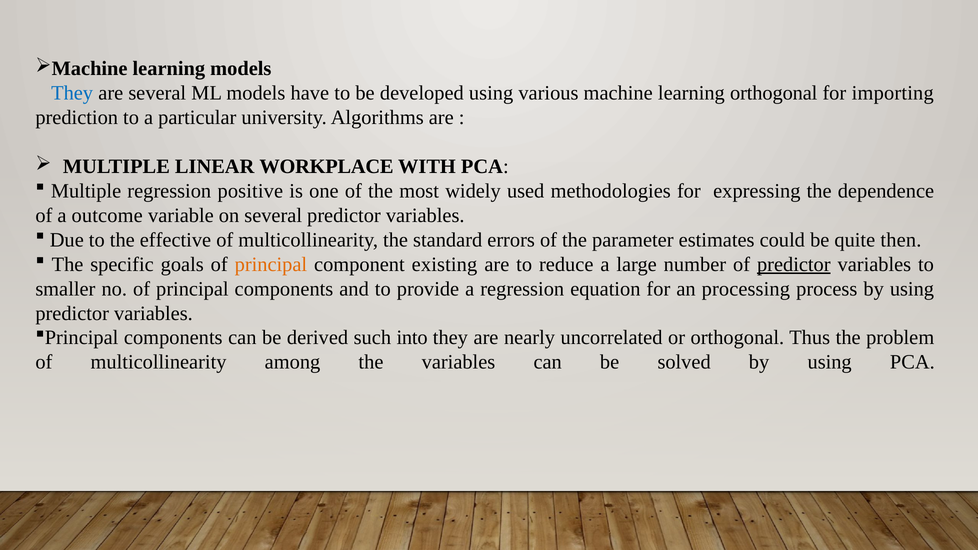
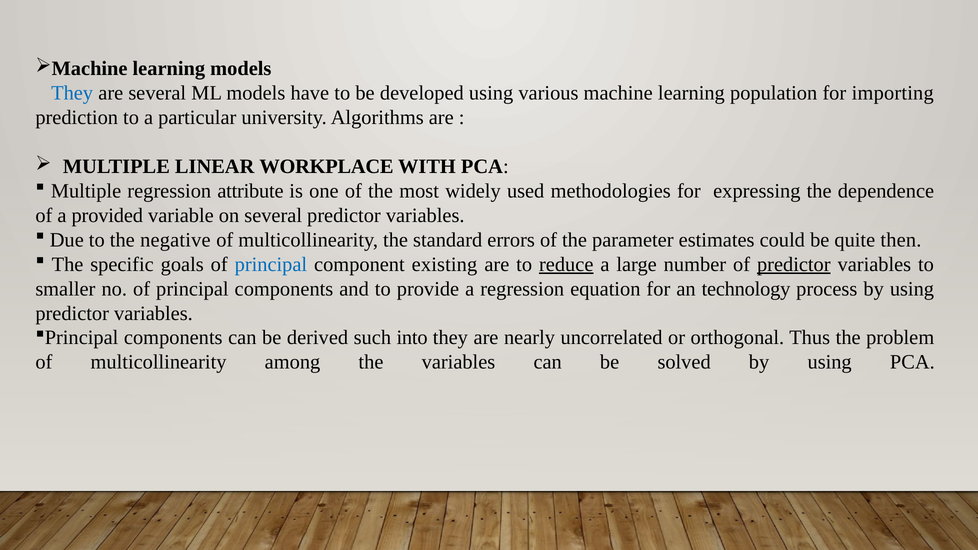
learning orthogonal: orthogonal -> population (774, 93)
positive: positive -> attribute (250, 191)
outcome: outcome -> provided (107, 216)
effective: effective -> negative (175, 240)
principal colour: orange -> blue (271, 264)
reduce underline: none -> present (566, 264)
processing: processing -> technology (746, 289)
